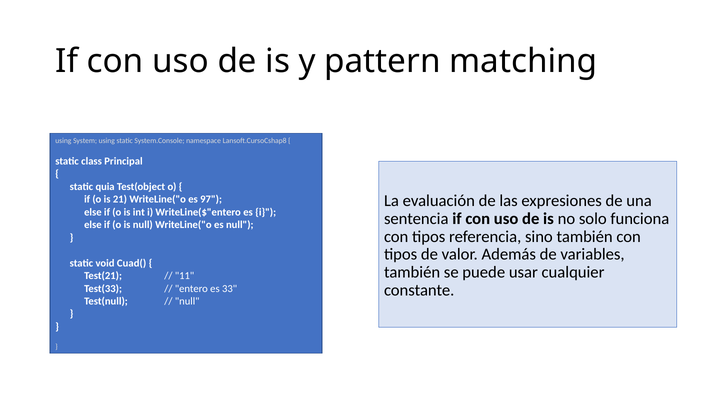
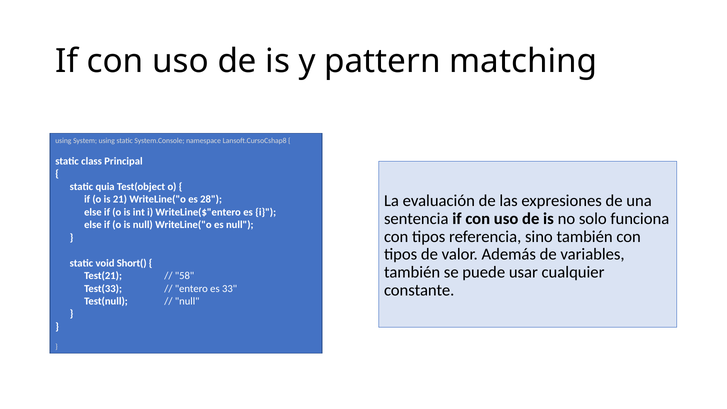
97: 97 -> 28 (211, 199)
Cuad(: Cuad( -> Short( (132, 263)
11: 11 -> 58 (185, 276)
